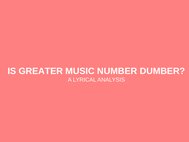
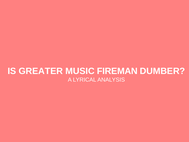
NUMBER: NUMBER -> FIREMAN (117, 71)
